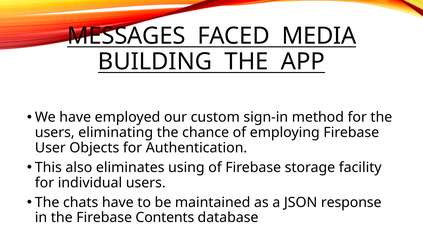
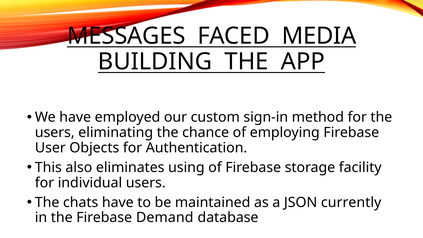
response: response -> currently (351, 202)
Contents: Contents -> Demand (165, 218)
